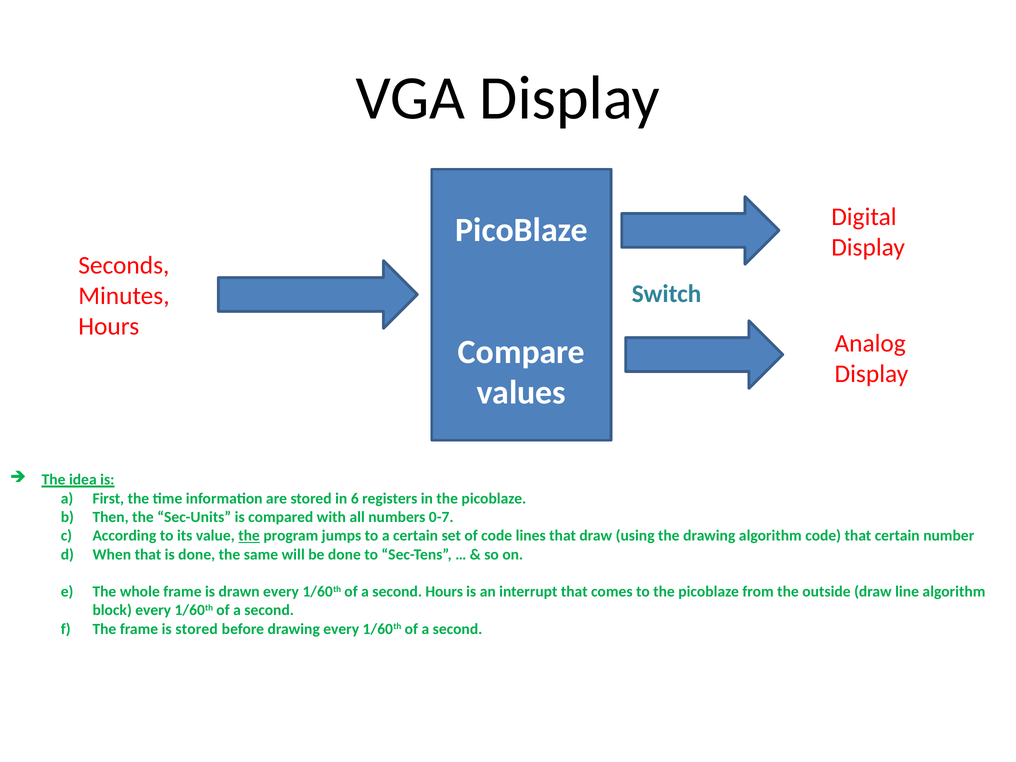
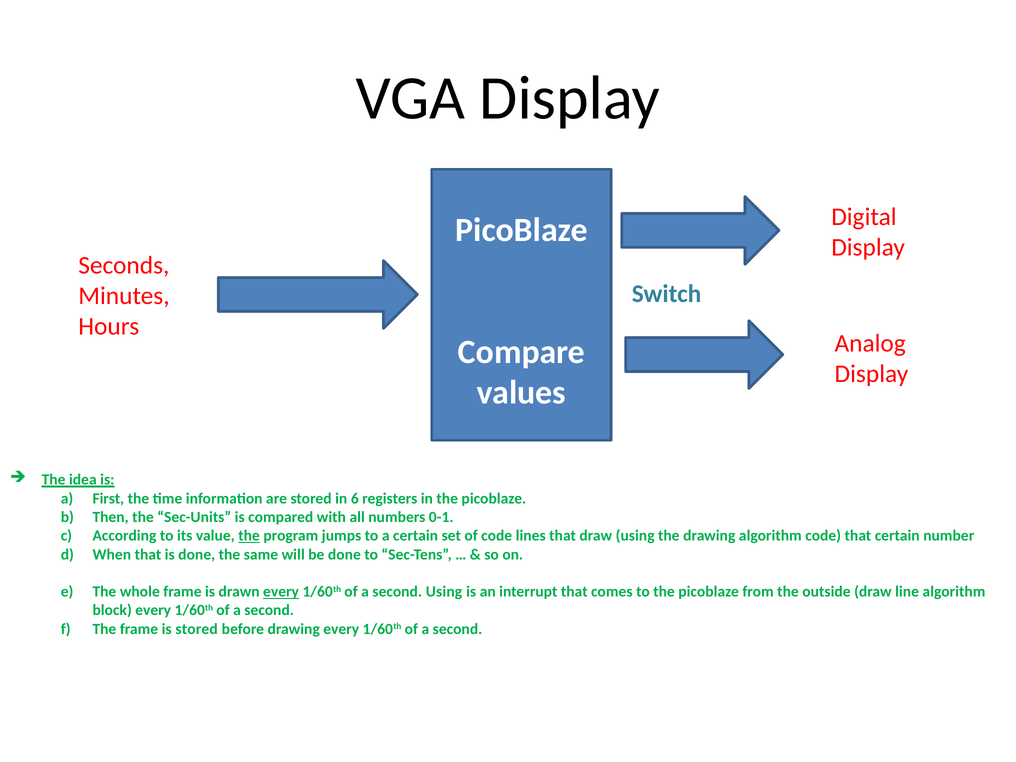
0-7: 0-7 -> 0-1 (441, 517)
every underline: none -> present (281, 592)
second Hours: Hours -> Using (444, 592)
